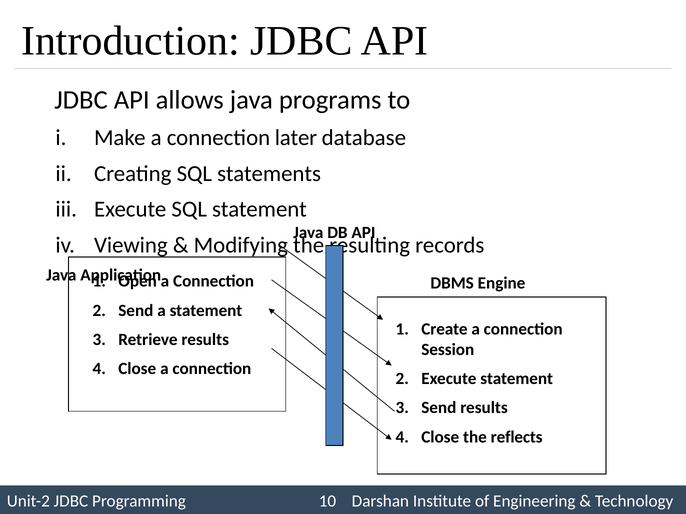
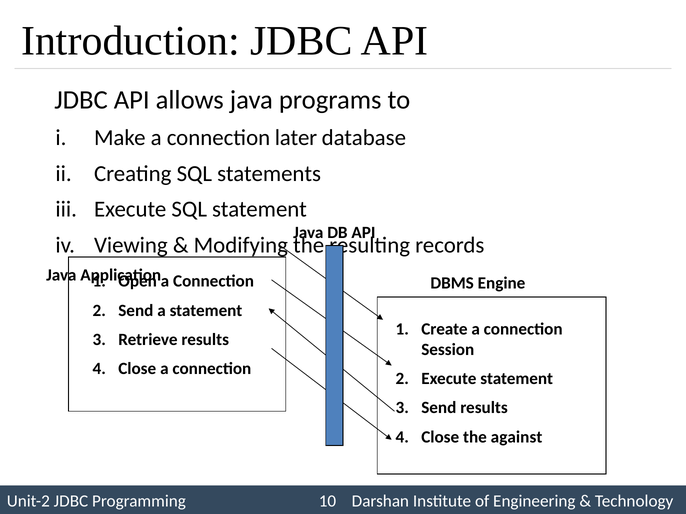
reflects: reflects -> against (517, 437)
